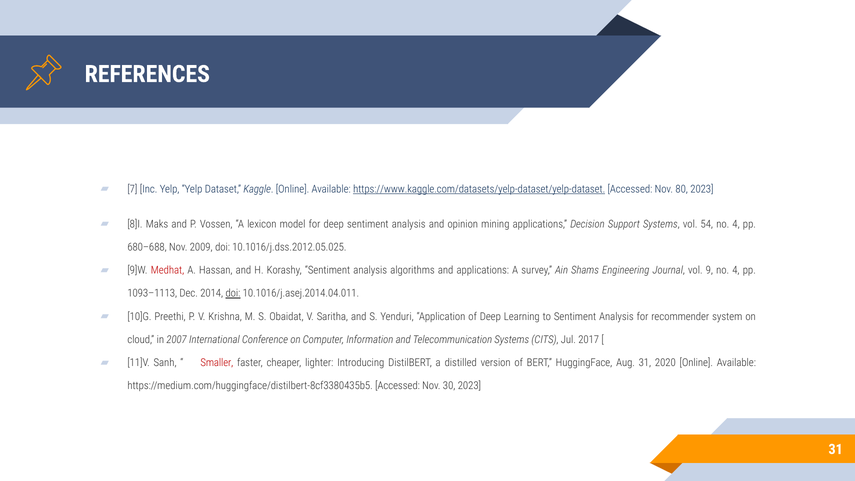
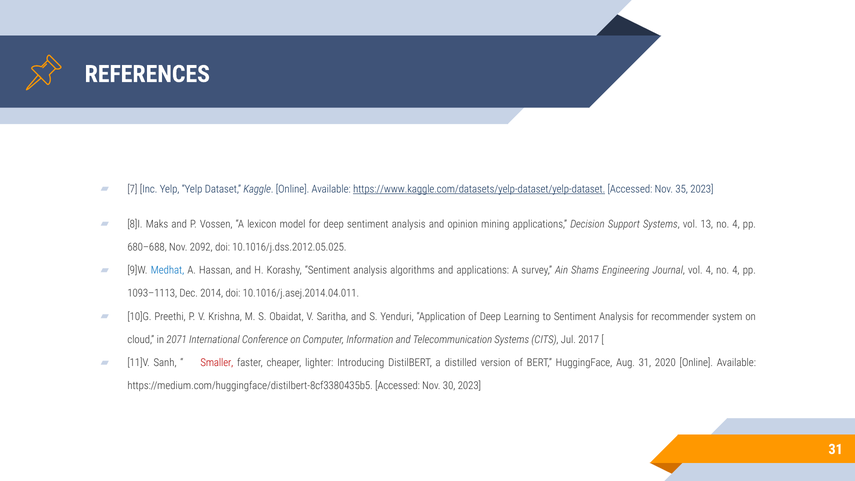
80: 80 -> 35 (682, 189)
54: 54 -> 13 (707, 224)
2009: 2009 -> 2092 (201, 247)
Medhat colour: red -> blue (168, 270)
vol 9: 9 -> 4 (709, 270)
doi underline: present -> none (233, 293)
2007: 2007 -> 2071 (177, 340)
